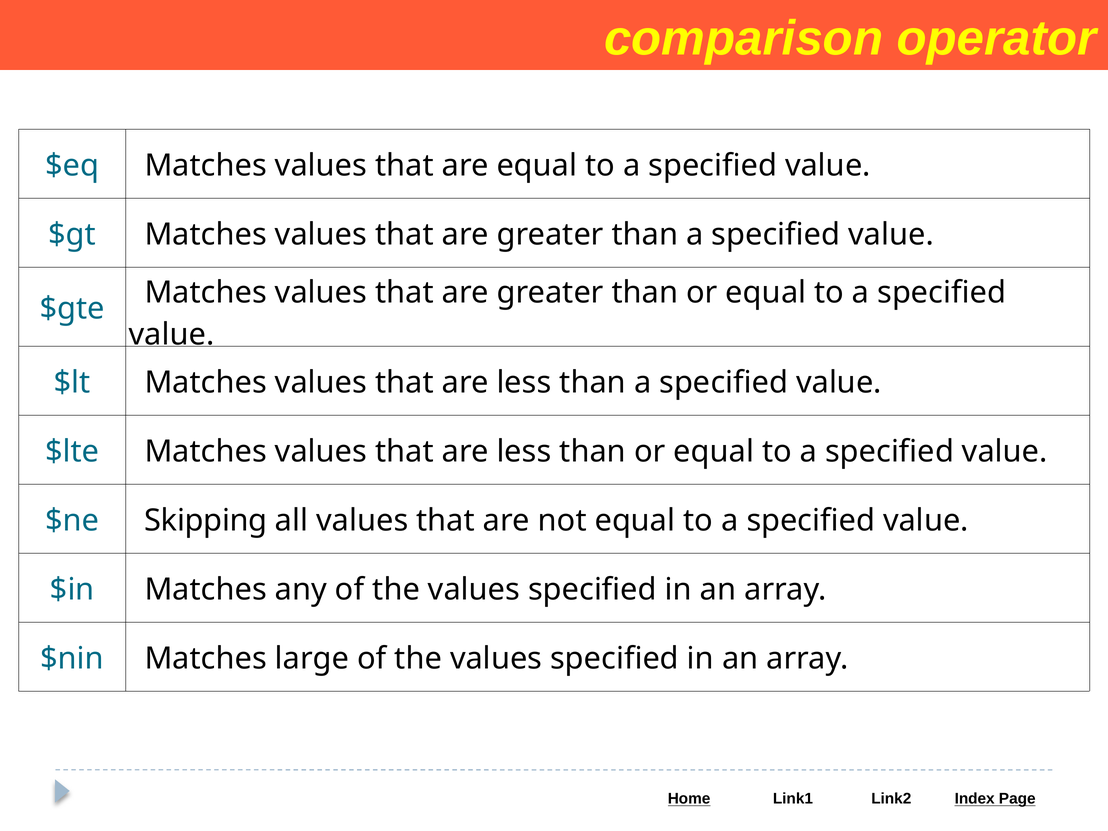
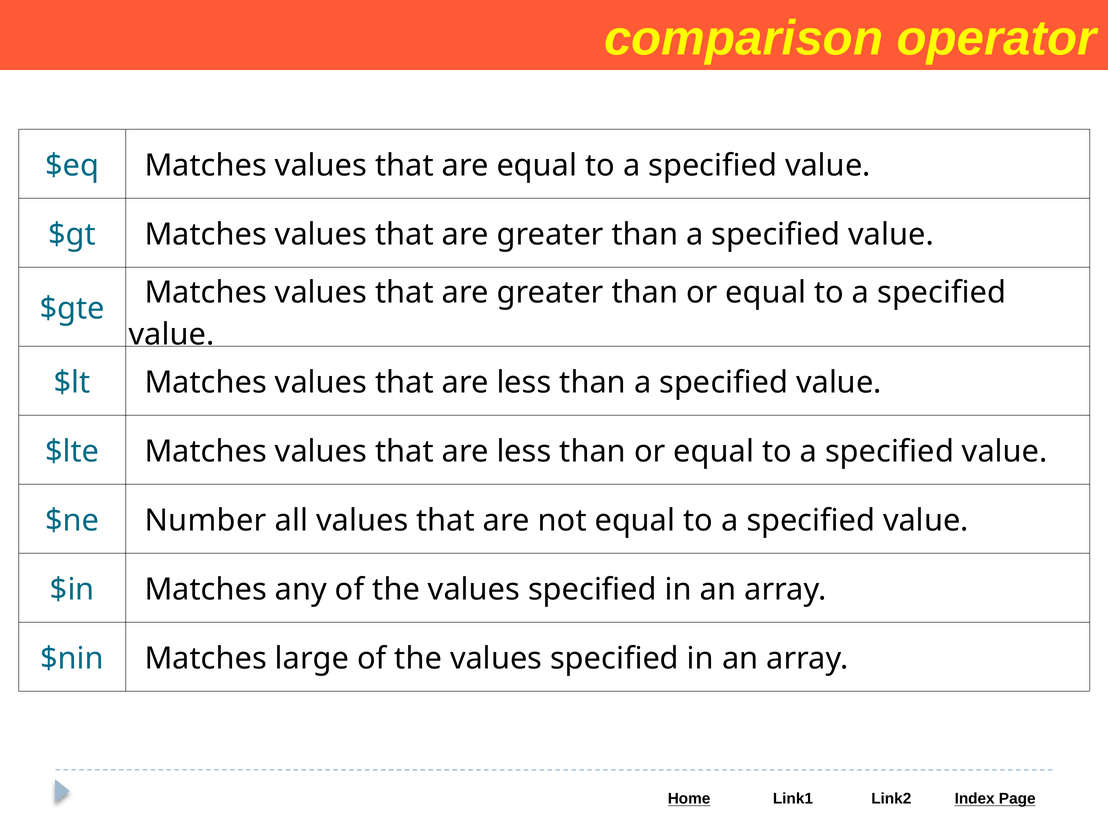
Skipping: Skipping -> Number (206, 520)
